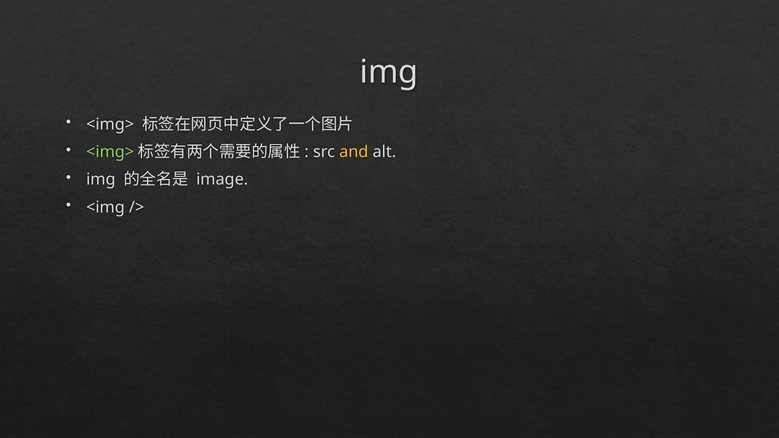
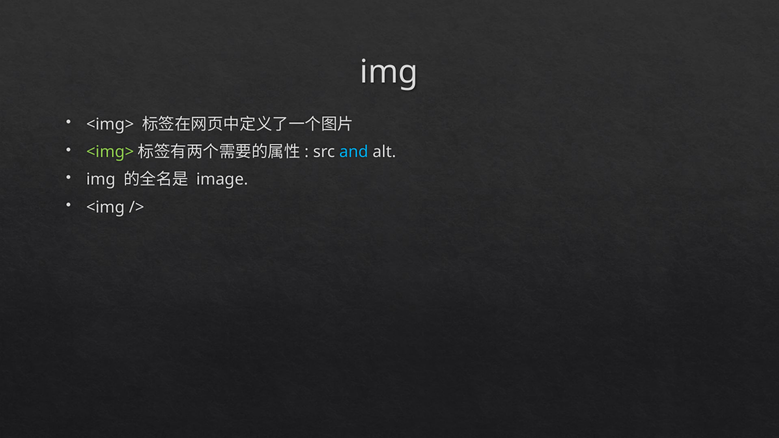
and colour: yellow -> light blue (354, 152)
